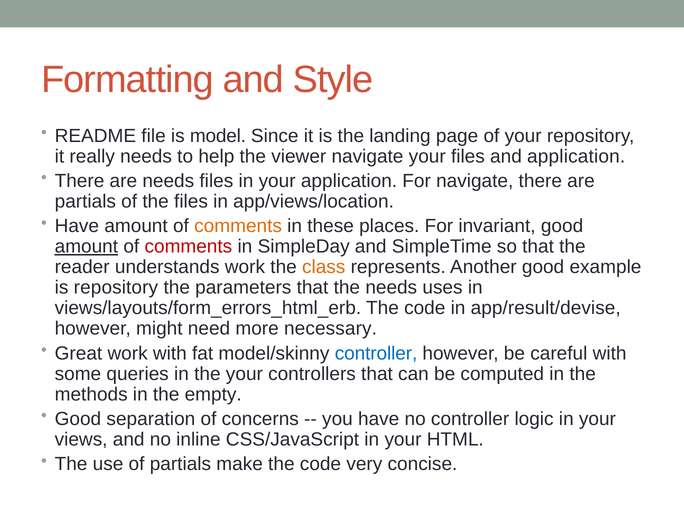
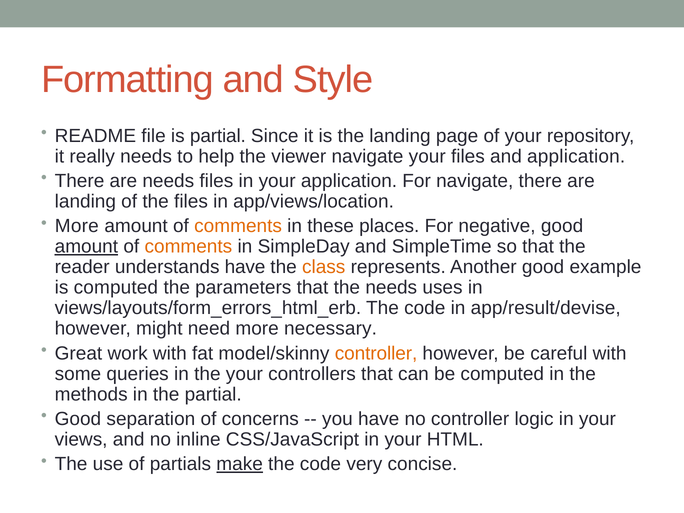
is model: model -> partial (218, 136)
partials: partials -> landing (85, 202)
Have: Have -> More (77, 226)
invariant: invariant -> negative (497, 226)
comments colour: red -> orange (188, 247)
understands work: work -> have (245, 267)
is repository: repository -> computed (116, 288)
controller colour: blue -> orange (376, 353)
the empty: empty -> partial (213, 394)
make underline: none -> present (240, 464)
